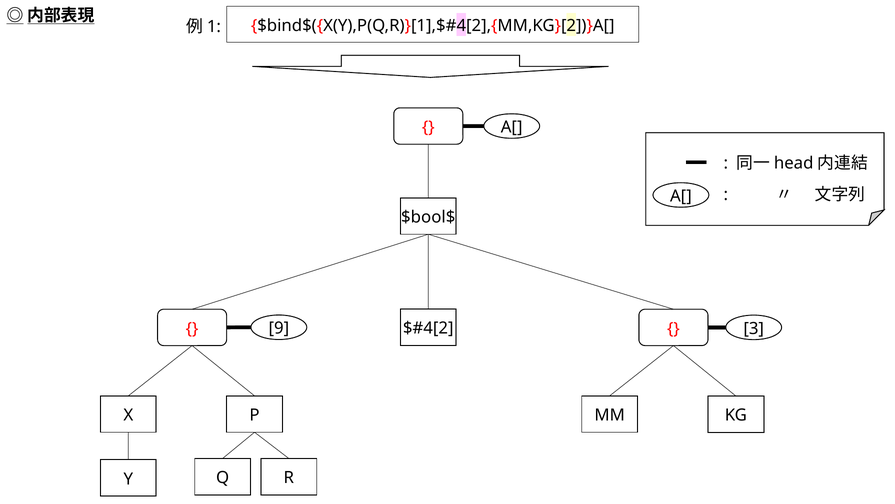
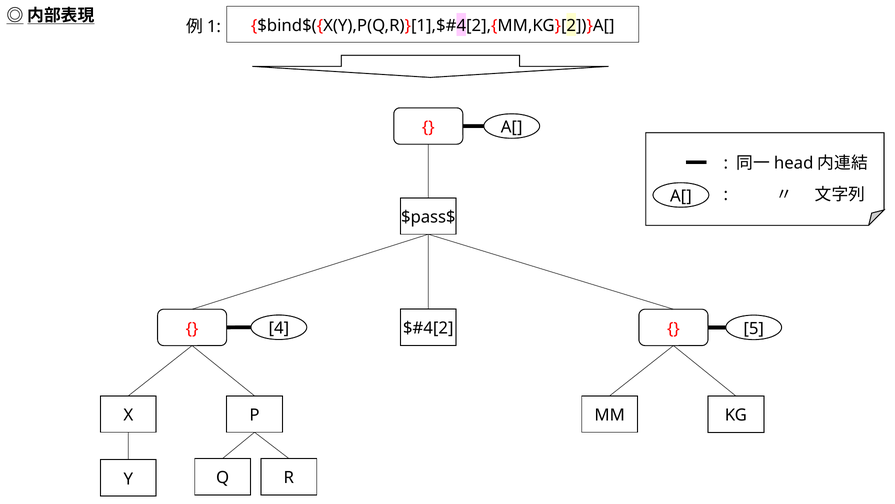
$bool$: $bool$ -> $pass$ (428, 217)
3: 3 -> 5 (754, 328)
9: 9 -> 4 (279, 328)
